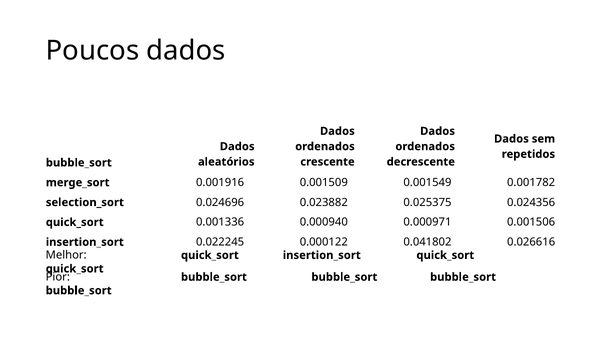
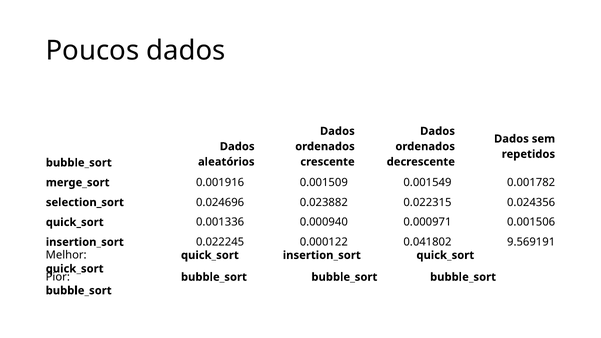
0.025375: 0.025375 -> 0.022315 (427, 202)
0.026616: 0.026616 -> 9.569191 (531, 242)
